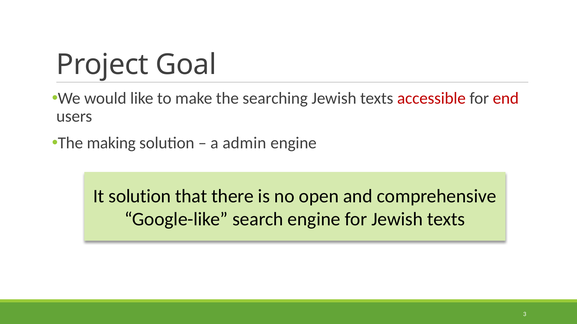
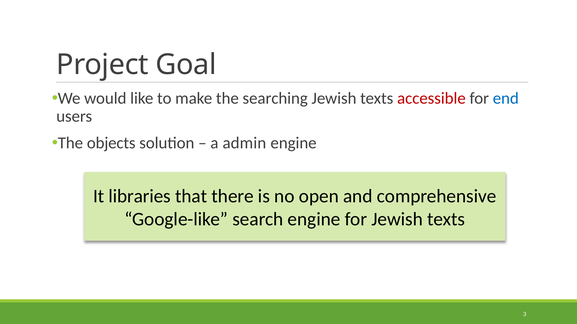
end colour: red -> blue (506, 98)
making: making -> objects (111, 143)
It solution: solution -> libraries (140, 196)
